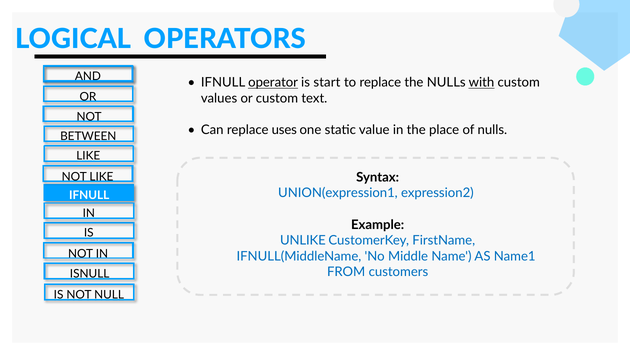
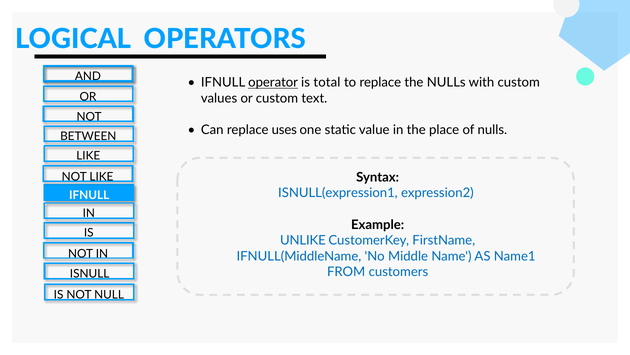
start: start -> total (327, 83)
with underline: present -> none (481, 83)
UNION(expression1: UNION(expression1 -> ISNULL(expression1 (338, 193)
